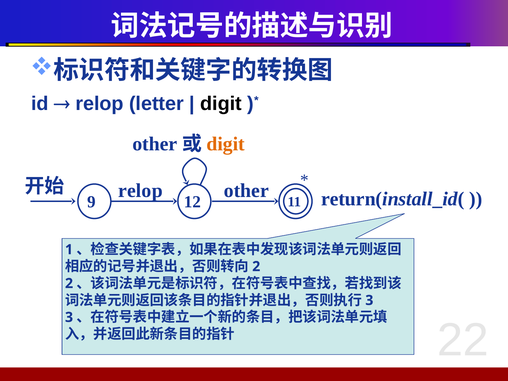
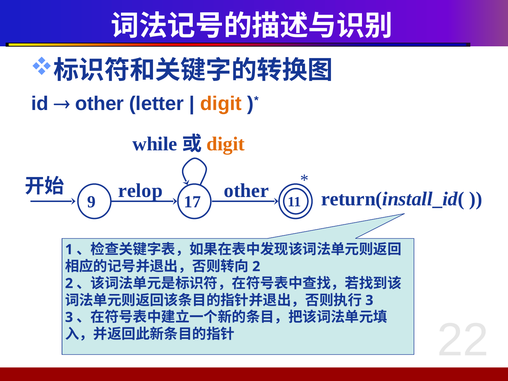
relop: relop -> other (100, 104)
digit colour: black -> orange (221, 104)
other: other -> while (155, 144)
12: 12 -> 17 (192, 202)
